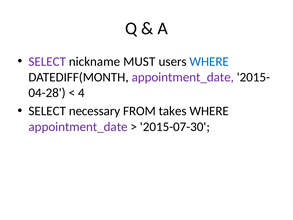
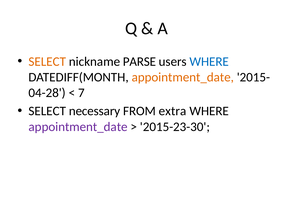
SELECT colour: purple -> orange (47, 61)
MUST: MUST -> PARSE (139, 61)
appointment_date colour: purple -> orange (183, 77)
4: 4 -> 7 (81, 93)
takes: takes -> extra (173, 111)
2015-07-30: 2015-07-30 -> 2015-23-30 (175, 127)
